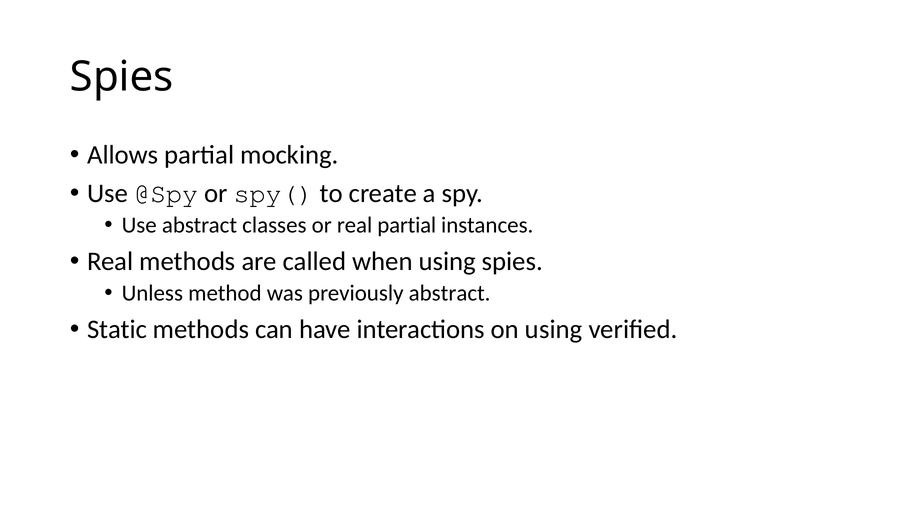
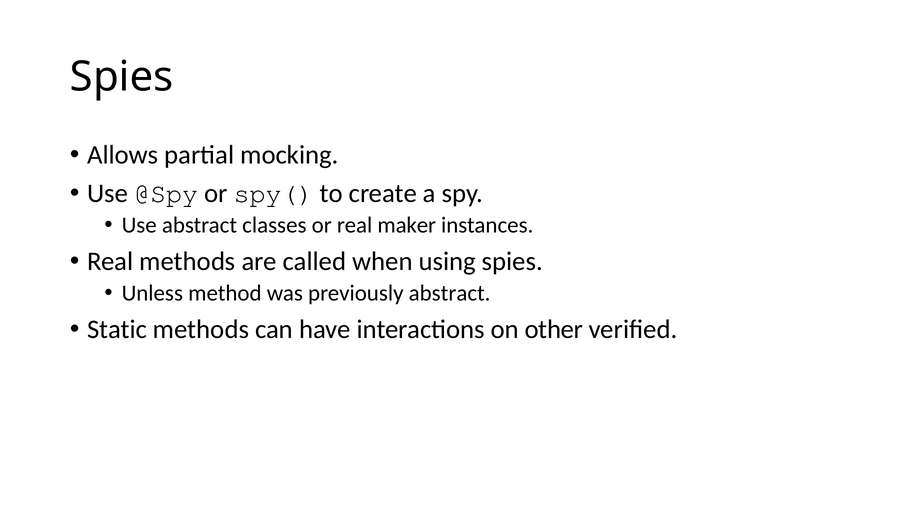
real partial: partial -> maker (407, 225)
on using: using -> other (554, 330)
